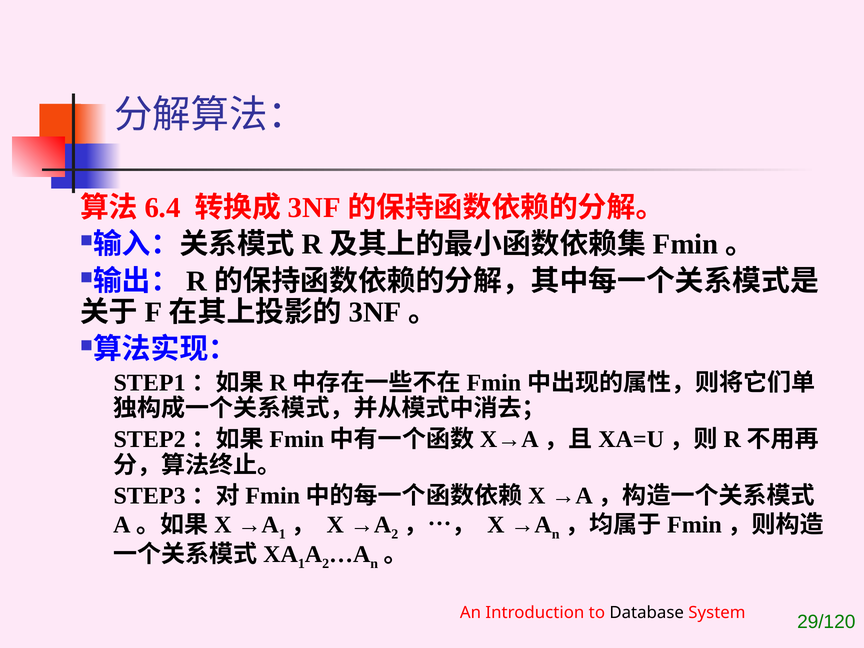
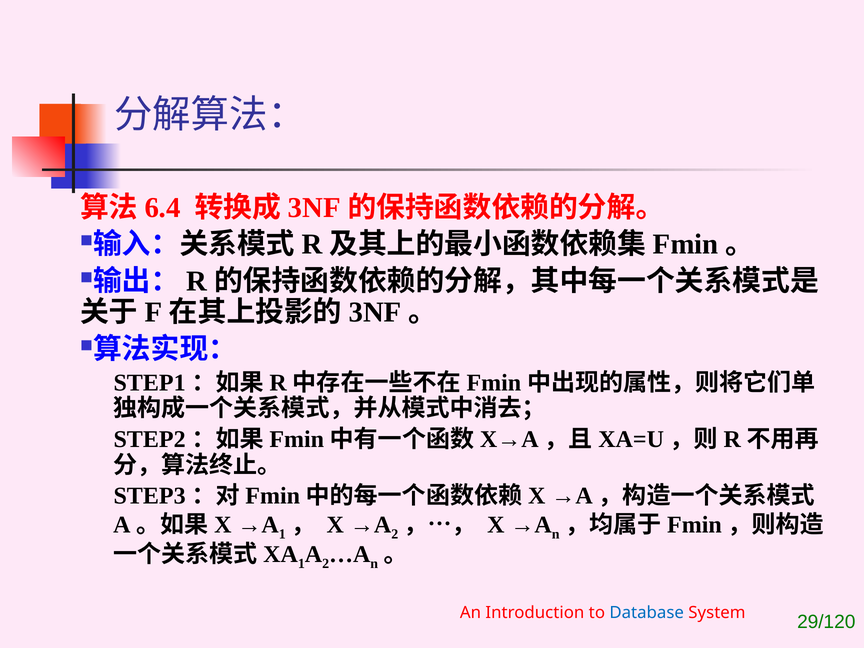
Database colour: black -> blue (647, 613)
